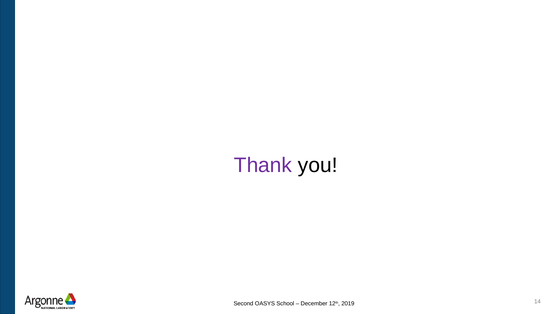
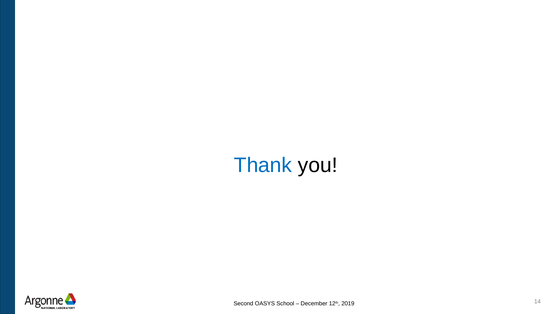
Thank colour: purple -> blue (263, 166)
